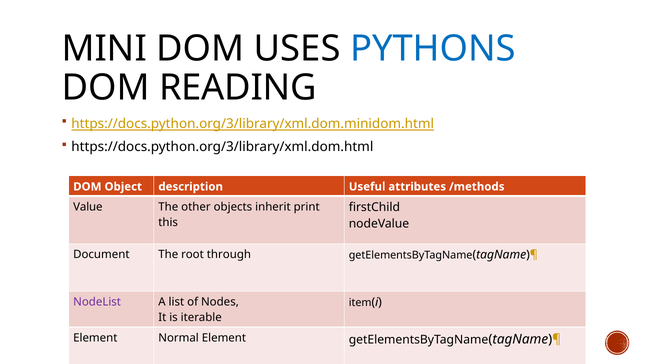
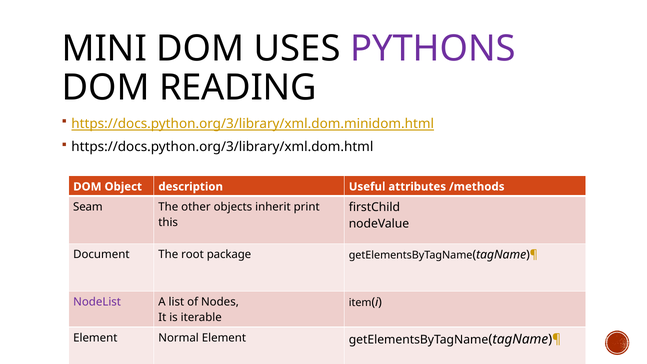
PYTHONS colour: blue -> purple (433, 49)
Value: Value -> Seam (88, 207)
through: through -> package (229, 254)
